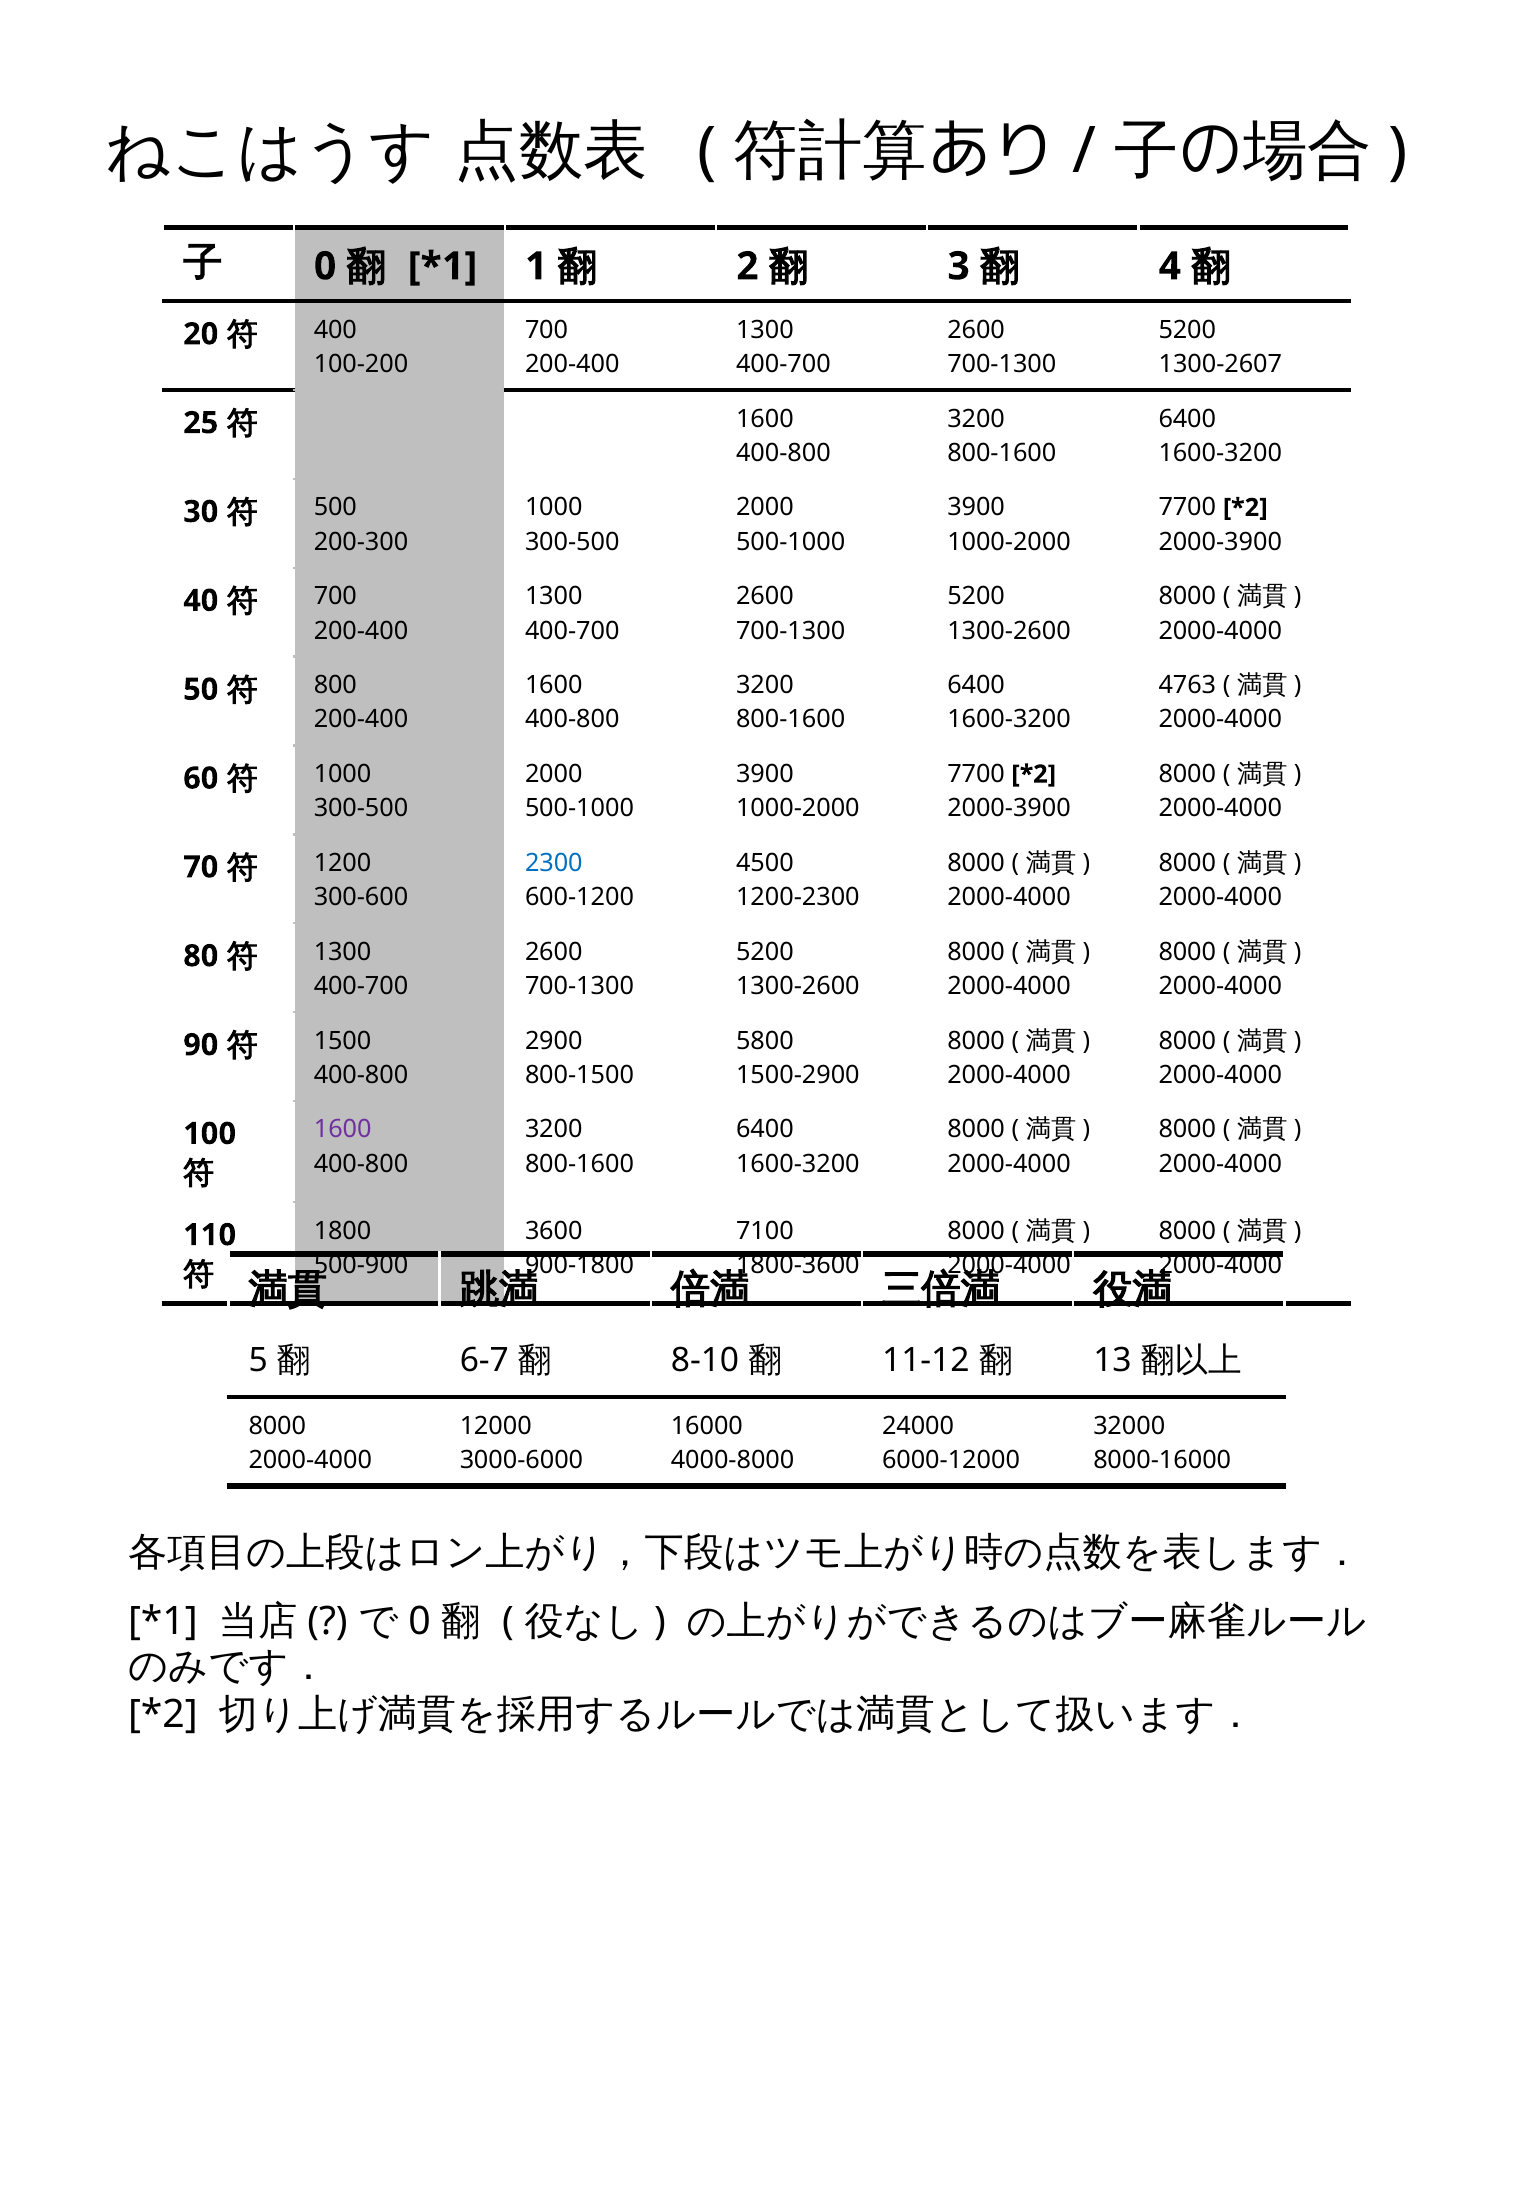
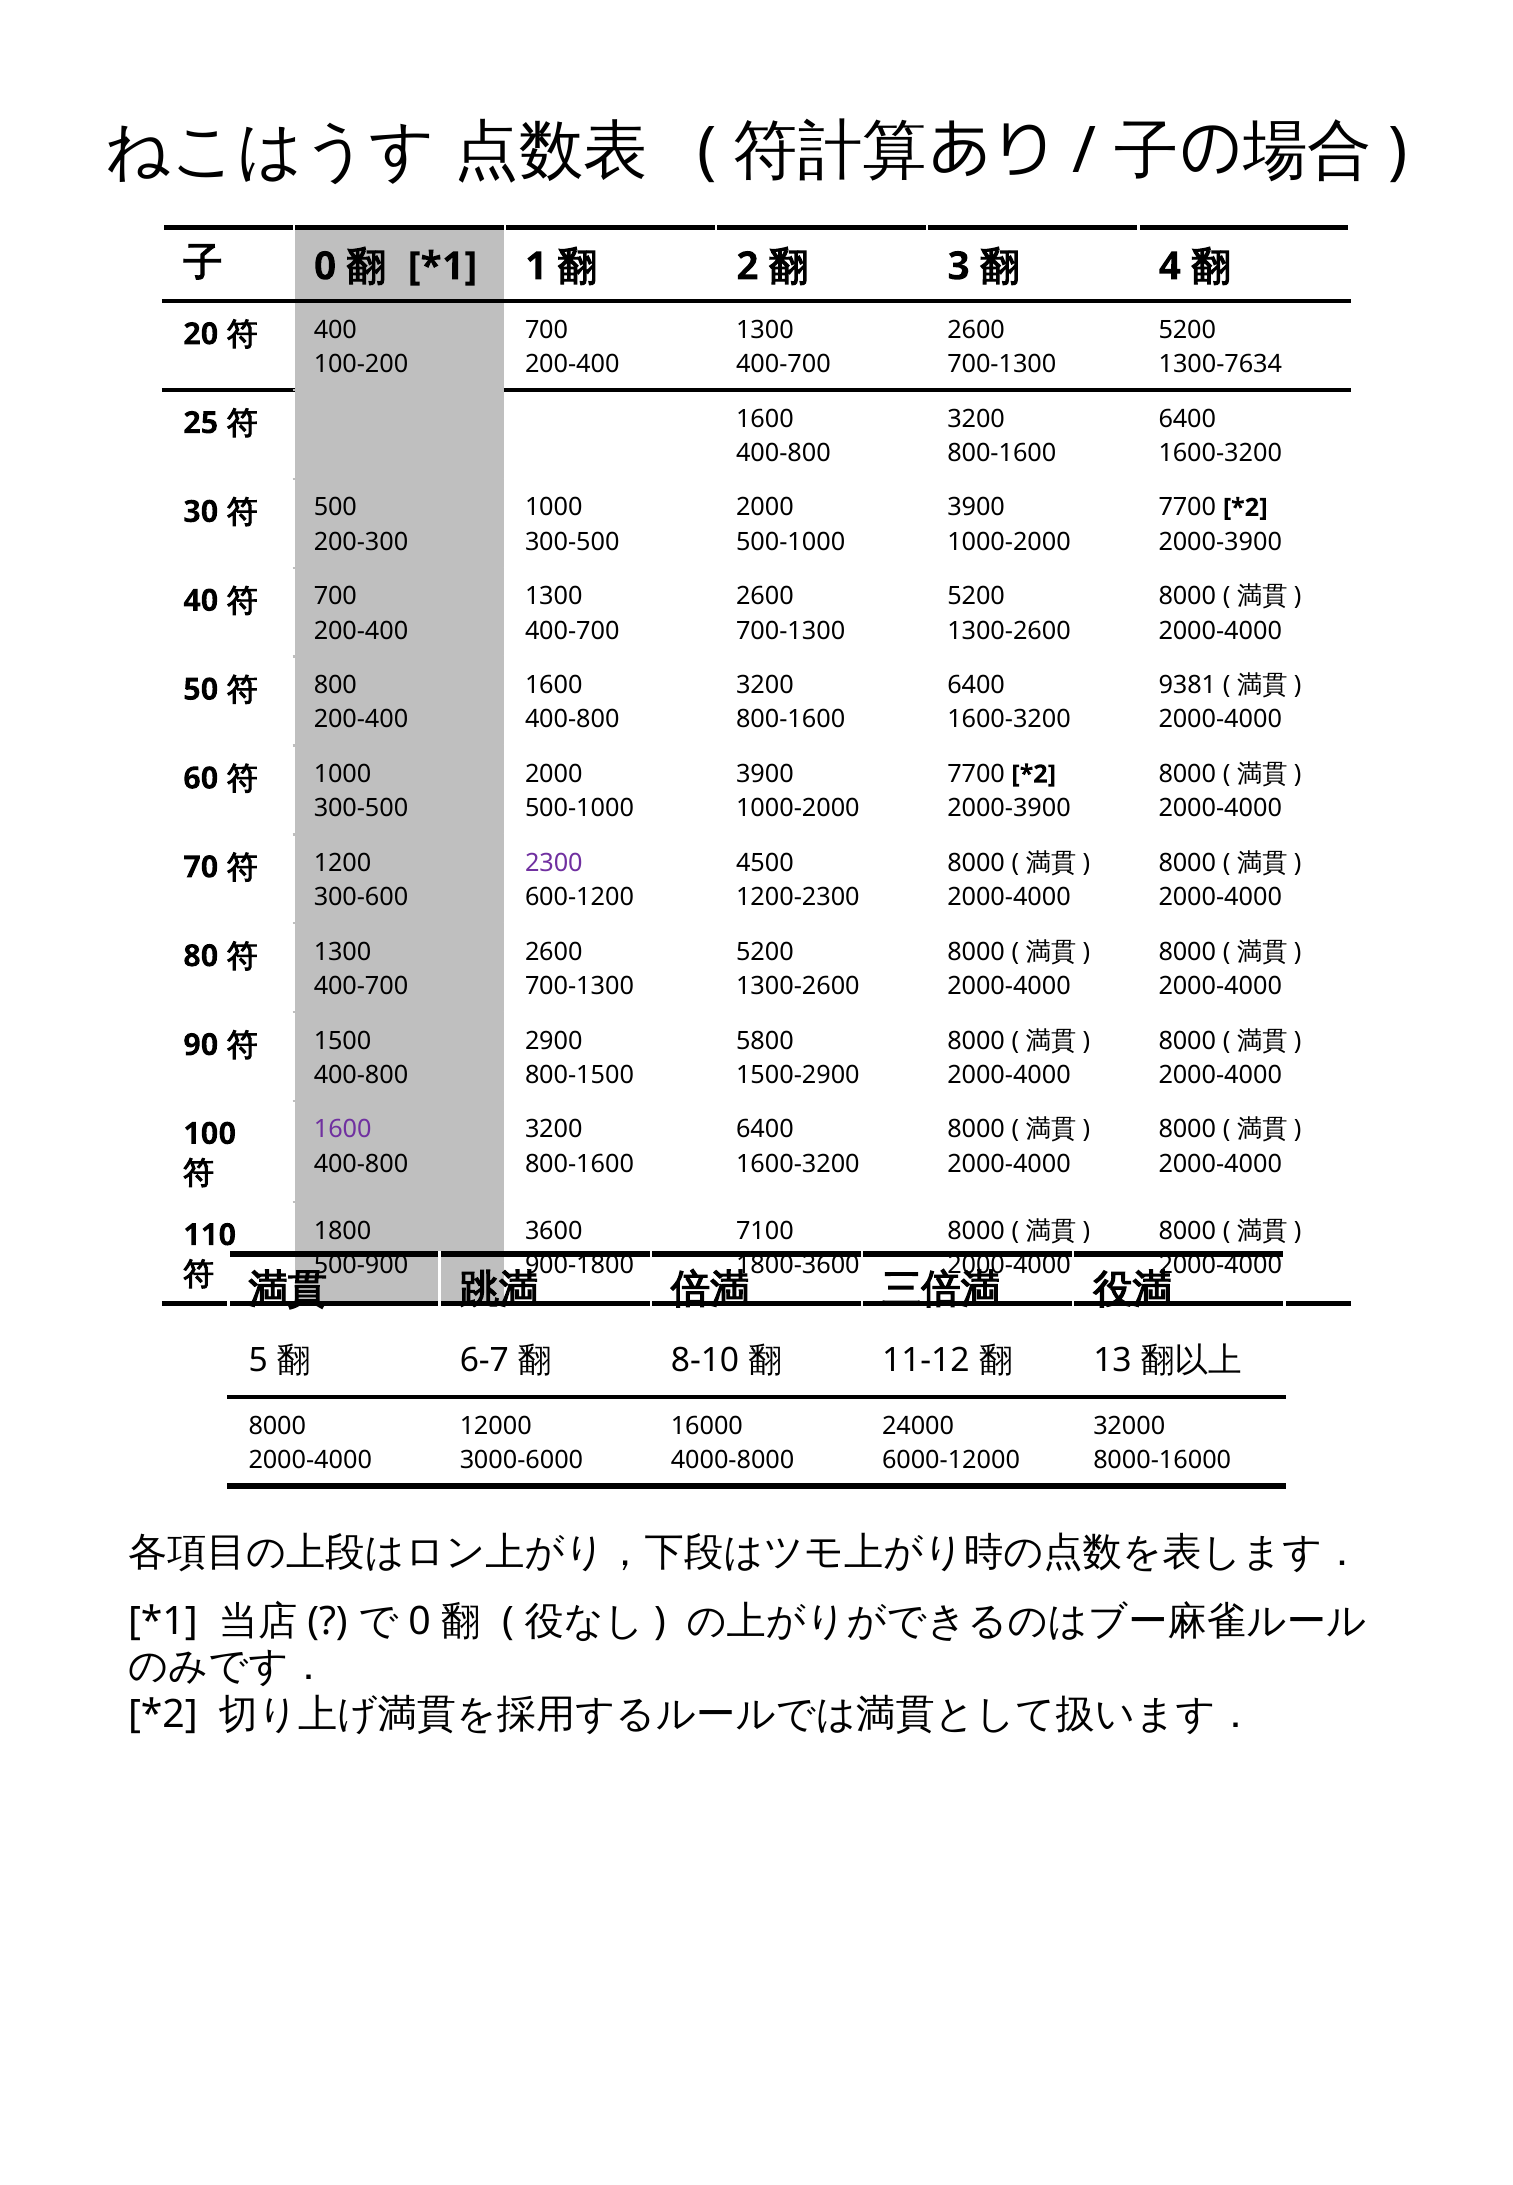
1300-2607: 1300-2607 -> 1300-7634 (1220, 364)
4763: 4763 -> 9381 (1187, 686)
2300 colour: blue -> purple (554, 863)
